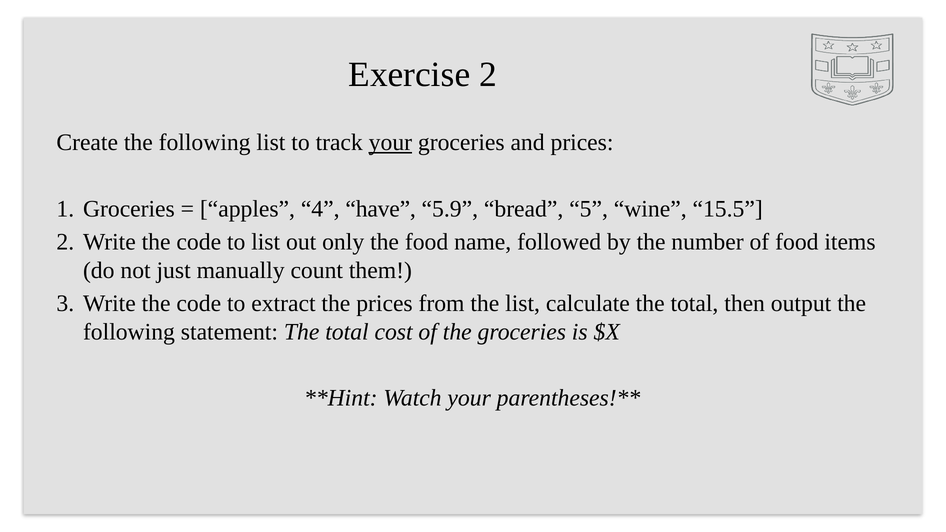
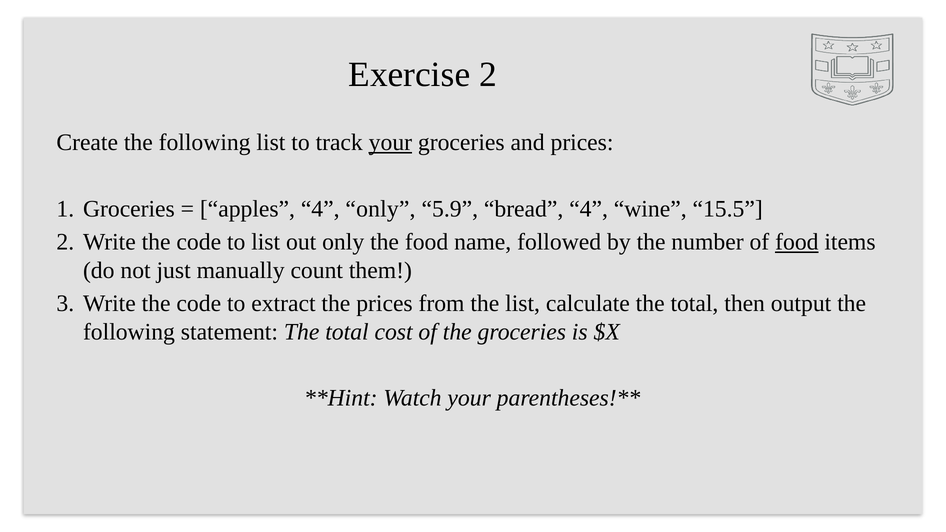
4 have: have -> only (380, 209)
bread 5: 5 -> 4 (589, 209)
food underline: none -> present (797, 242)
